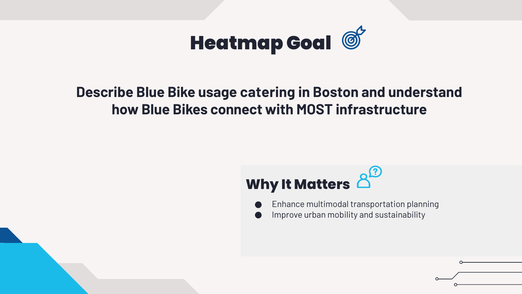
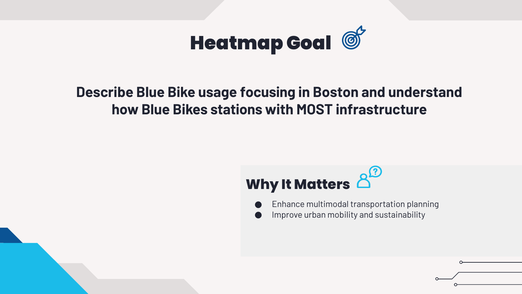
catering: catering -> focusing (268, 92)
connect: connect -> stations (236, 110)
